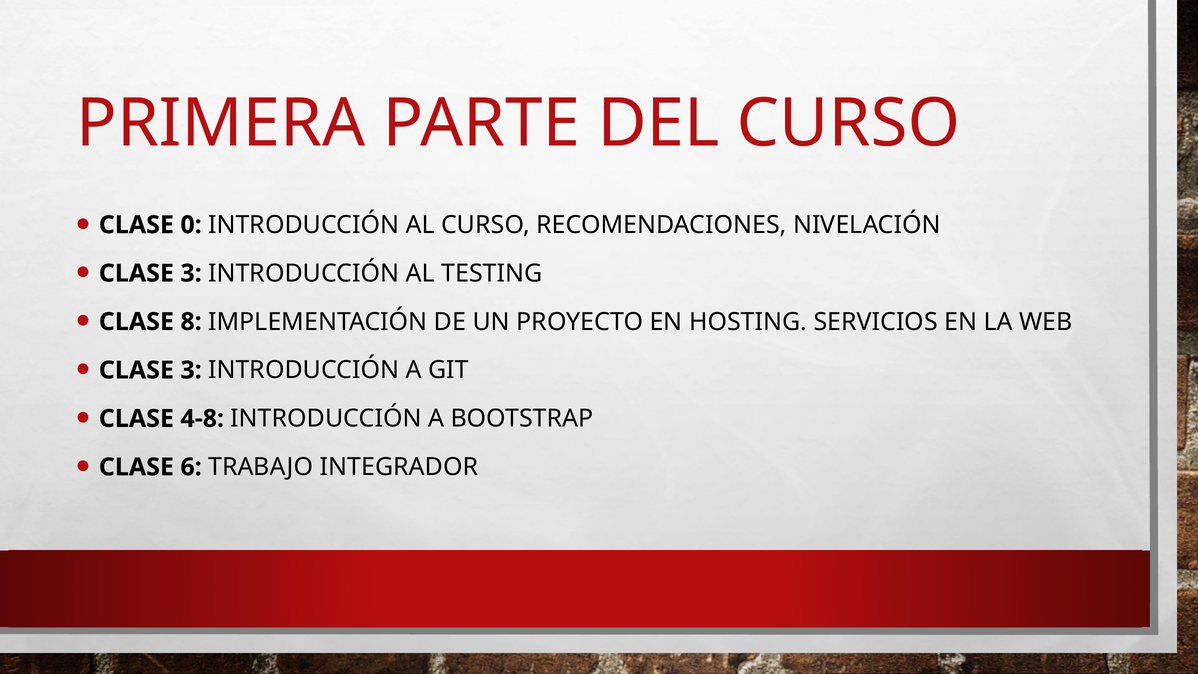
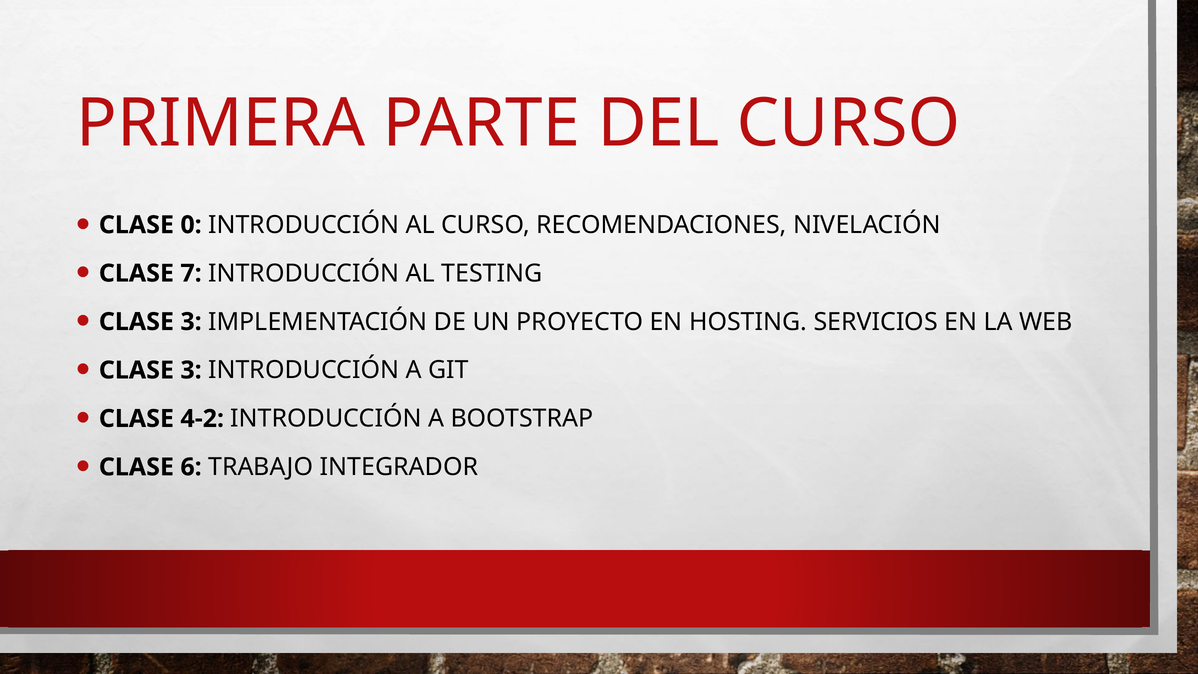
3: 3 -> 7 (191, 273)
8: 8 -> 3 (191, 322)
4-8: 4-8 -> 4-2 (202, 419)
